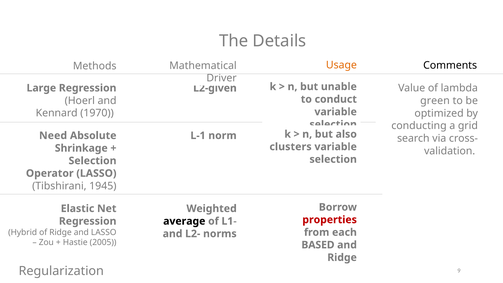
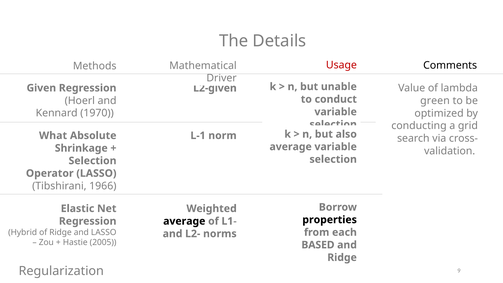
Usage colour: orange -> red (341, 65)
Large: Large -> Given (41, 88)
Need: Need -> What (53, 136)
clusters: clusters -> average (291, 147)
1945: 1945 -> 1966 (103, 186)
properties colour: red -> black (330, 220)
